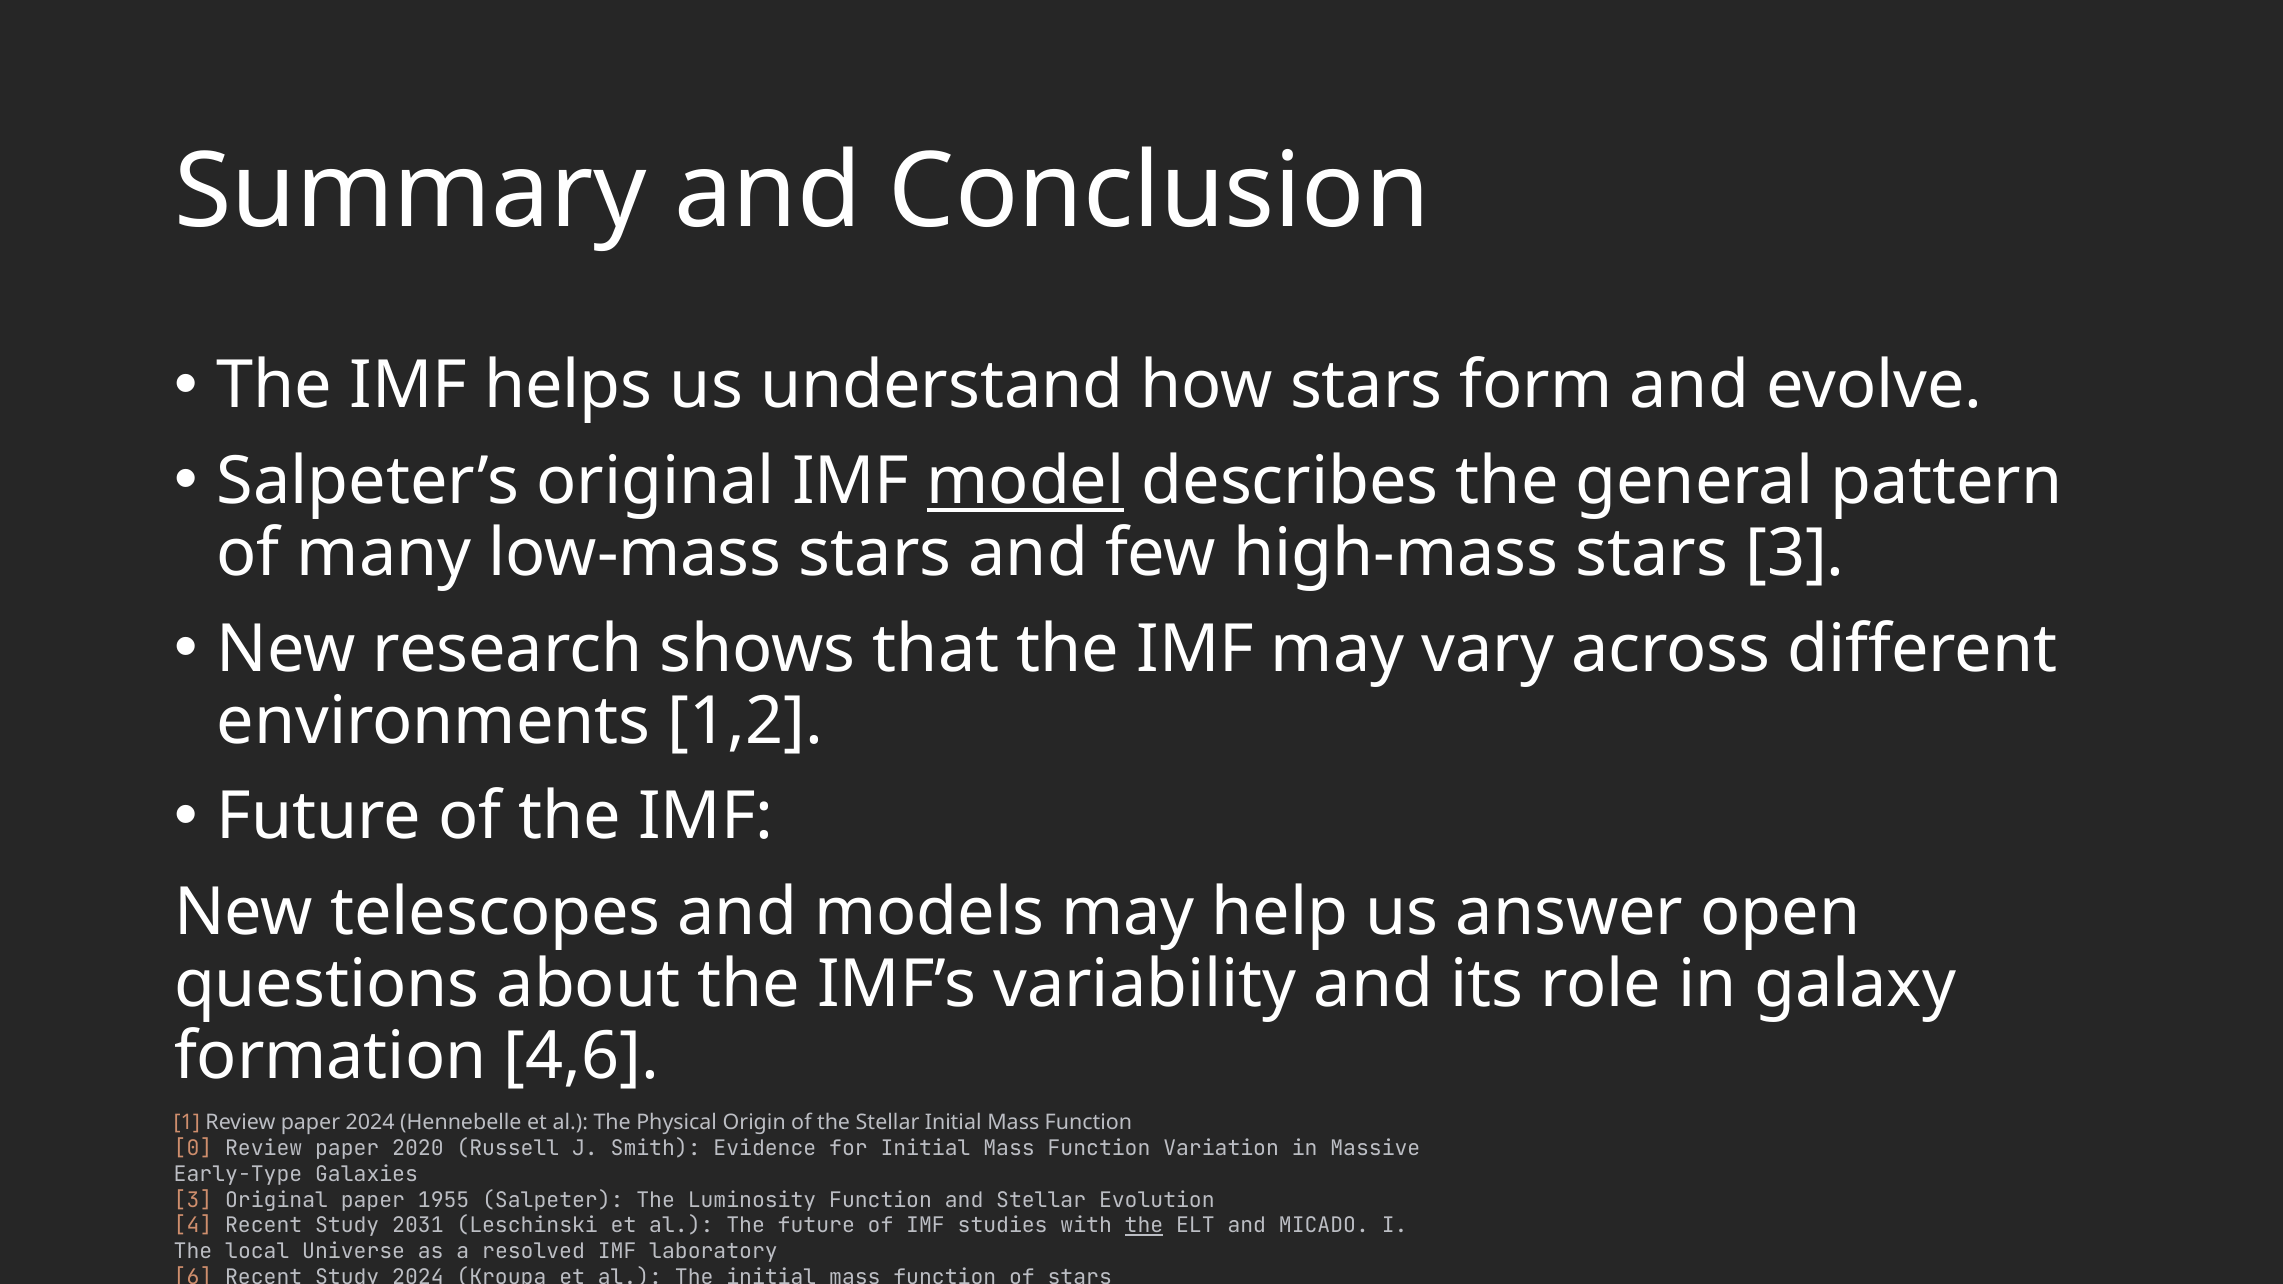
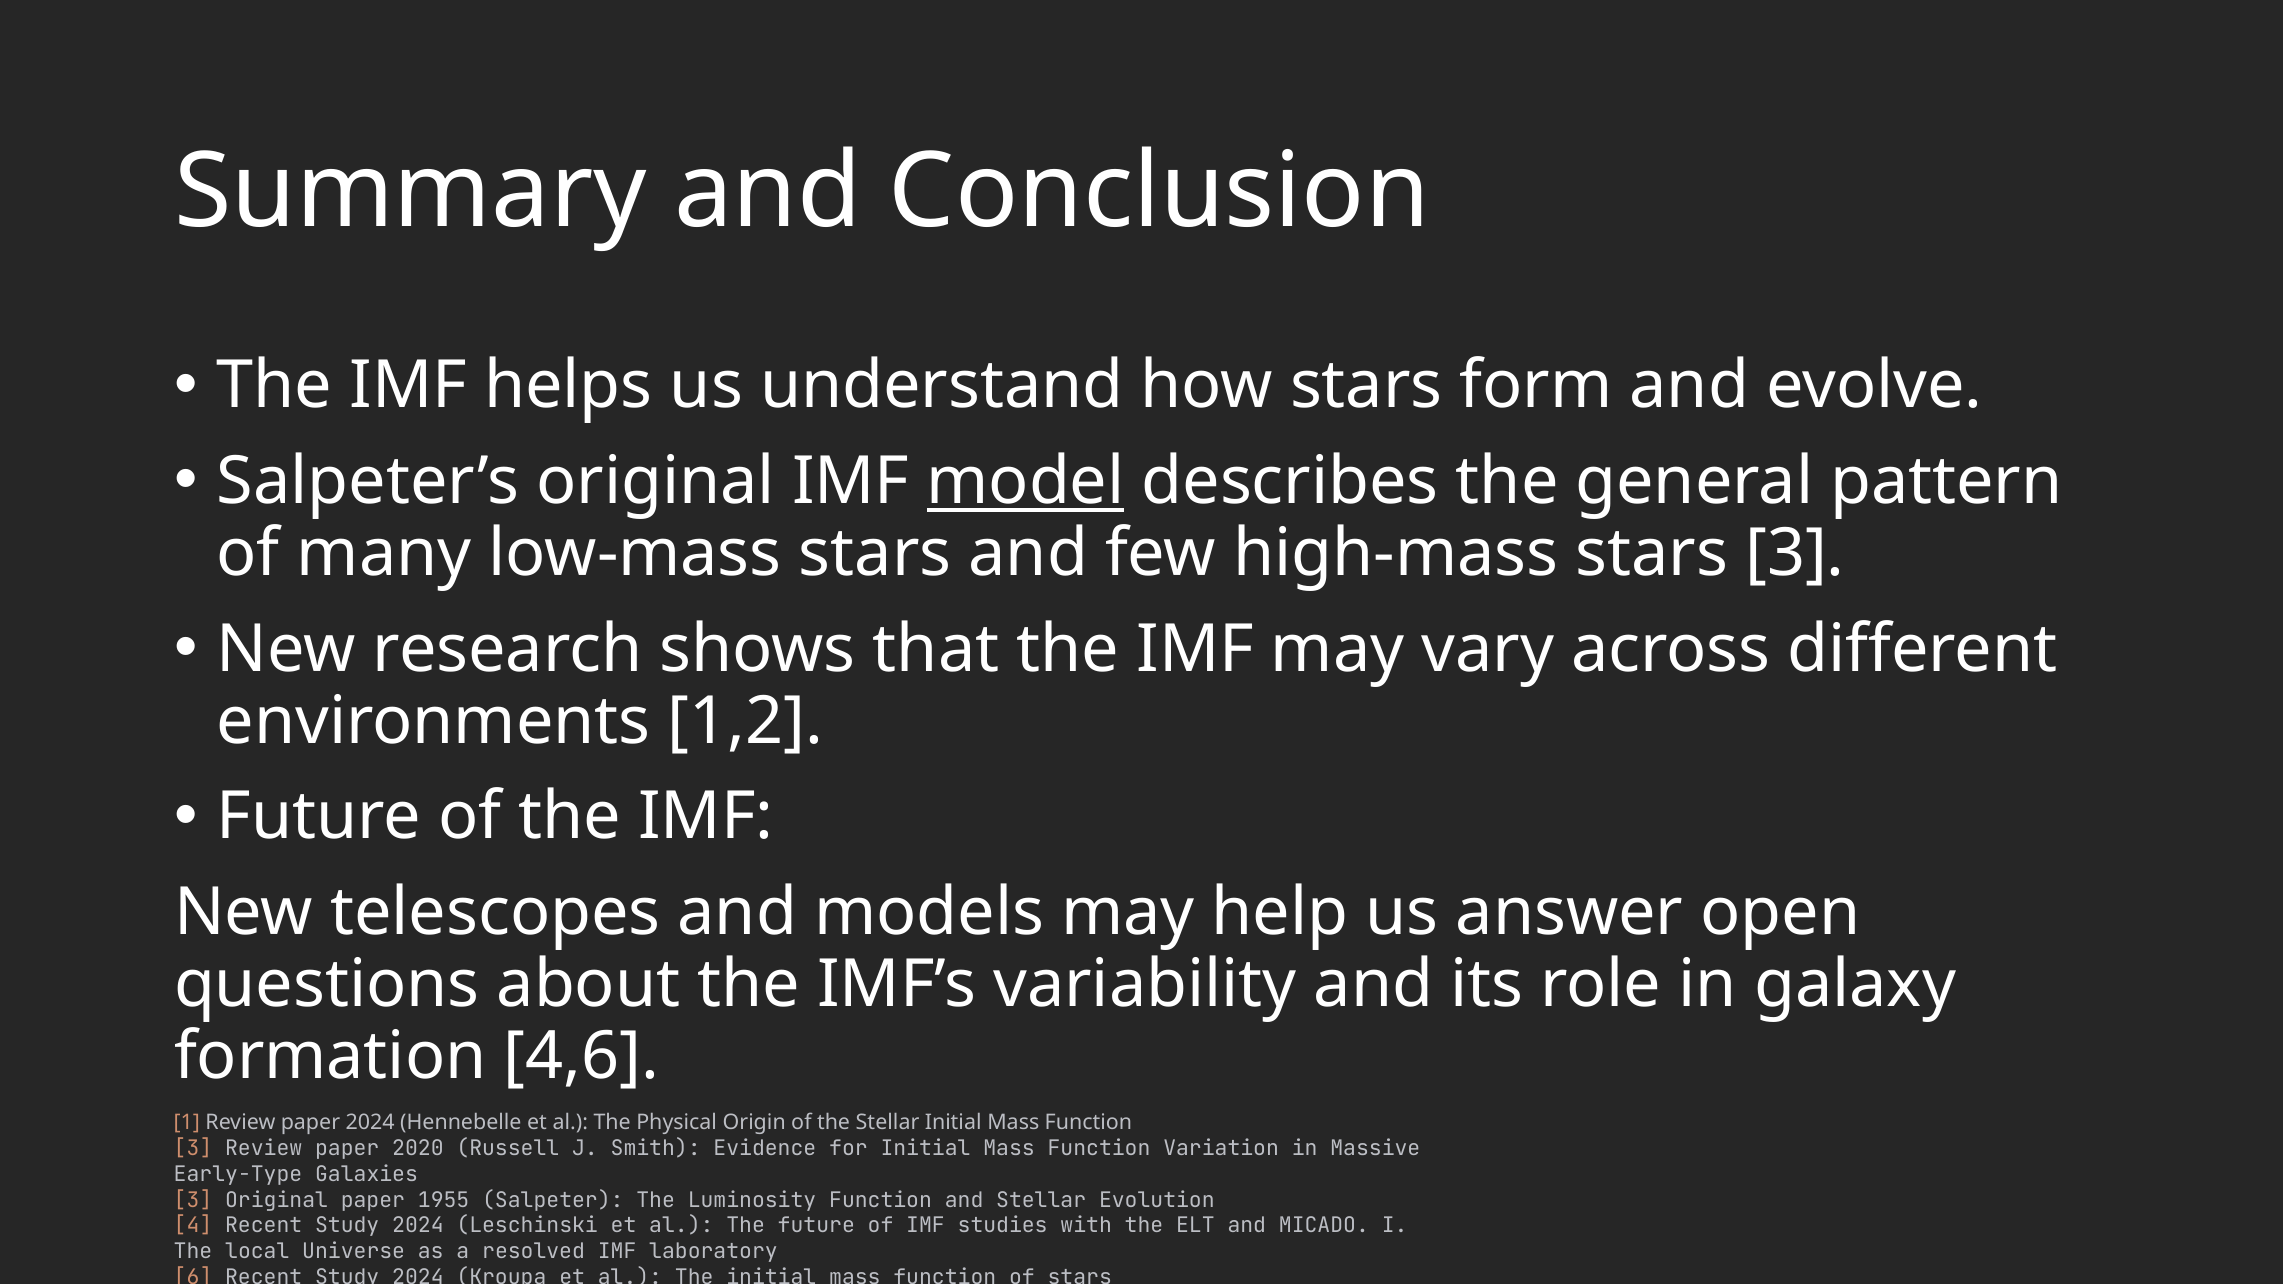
0: 0 -> 3 (193, 1149)
4 Recent Study 2031: 2031 -> 2024 (418, 1226)
the underline: present -> none (1144, 1226)
